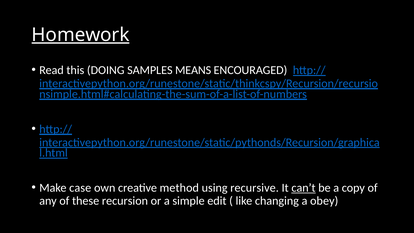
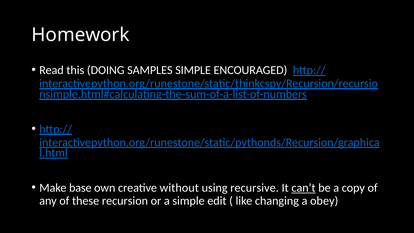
Homework underline: present -> none (81, 35)
SAMPLES MEANS: MEANS -> SIMPLE (193, 70)
case: case -> base (80, 188)
method: method -> without (179, 188)
